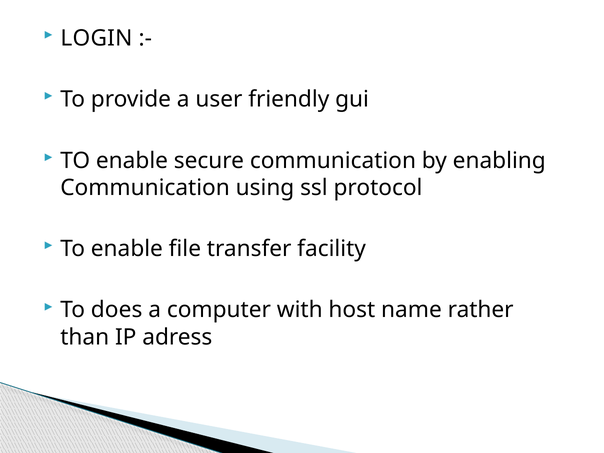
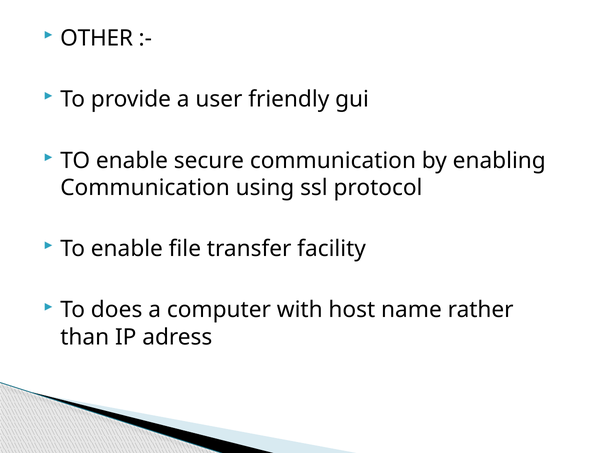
LOGIN: LOGIN -> OTHER (97, 38)
